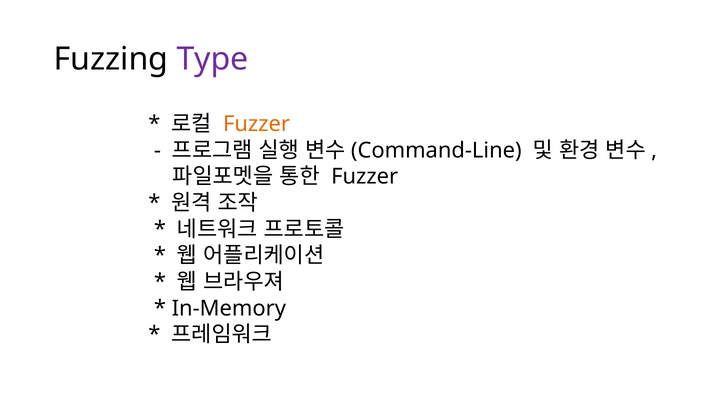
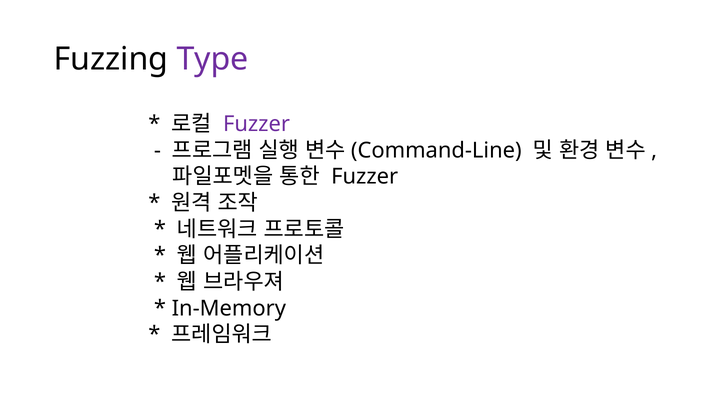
Fuzzer colour: orange -> purple (256, 124)
